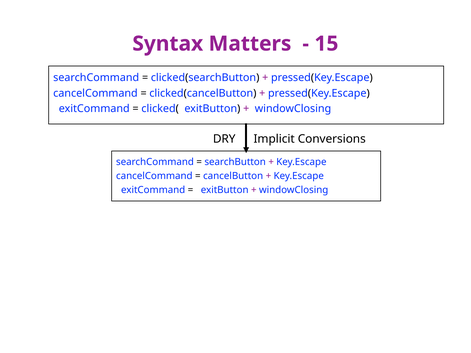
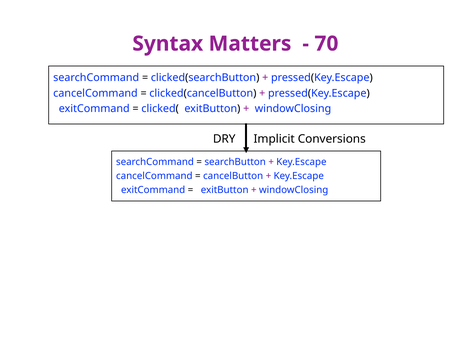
15: 15 -> 70 (326, 44)
